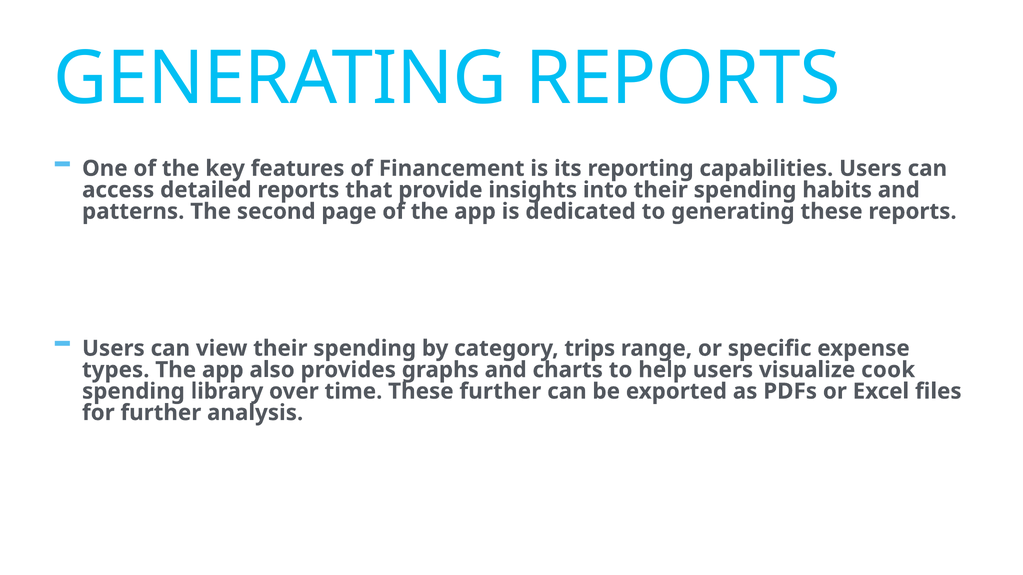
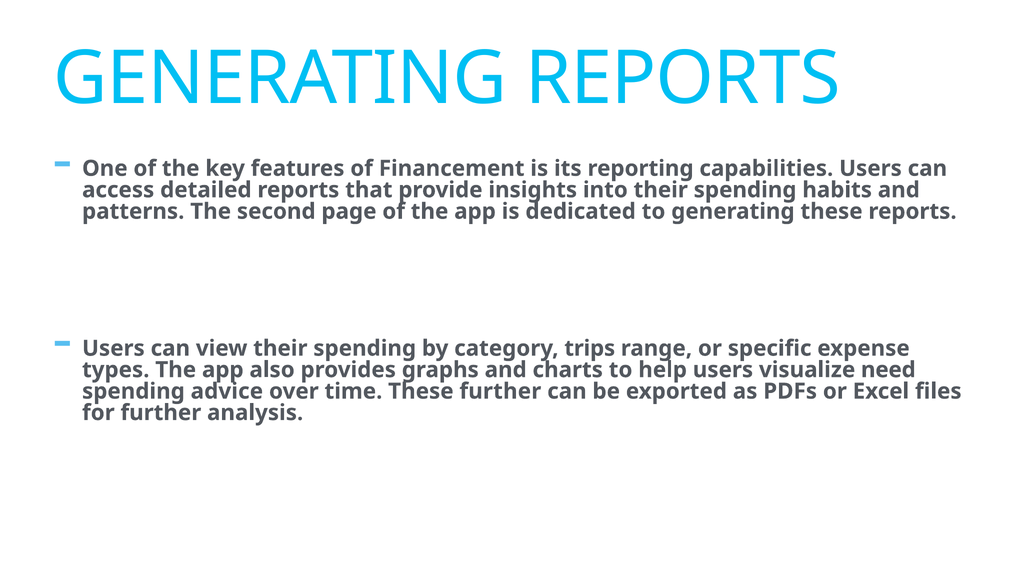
cook: cook -> need (888, 370)
library: library -> advice (227, 392)
